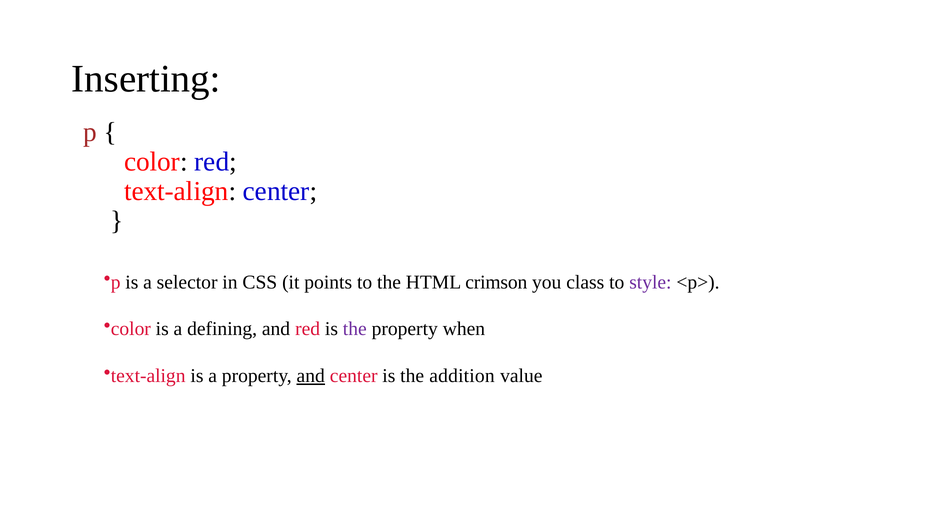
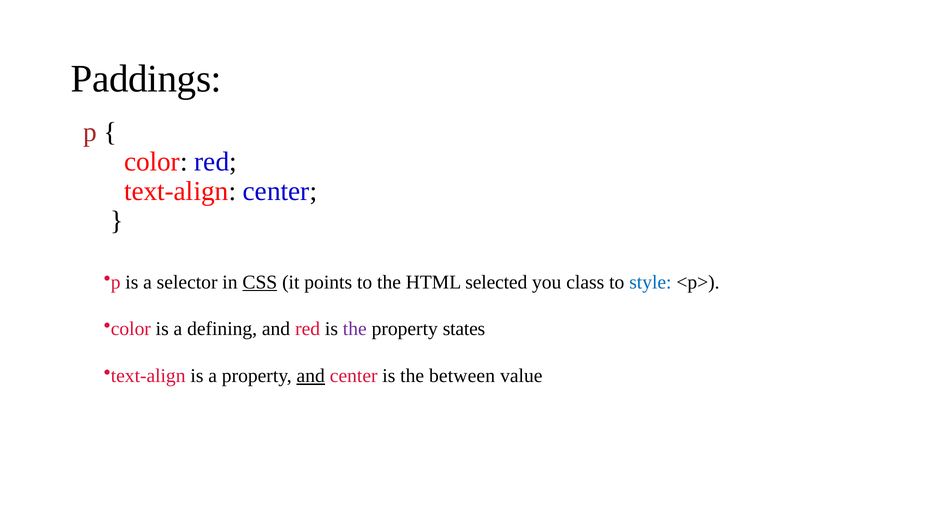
Inserting: Inserting -> Paddings (146, 79)
CSS underline: none -> present (260, 282)
crimson: crimson -> selected (496, 282)
style colour: purple -> blue (650, 282)
when: when -> states (464, 329)
addition: addition -> between (462, 376)
